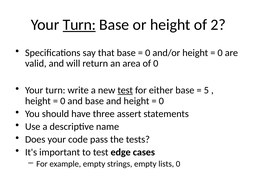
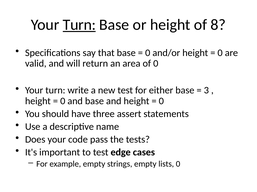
2: 2 -> 8 (218, 25)
test underline: present -> none (125, 91)
5: 5 -> 3 (206, 91)
